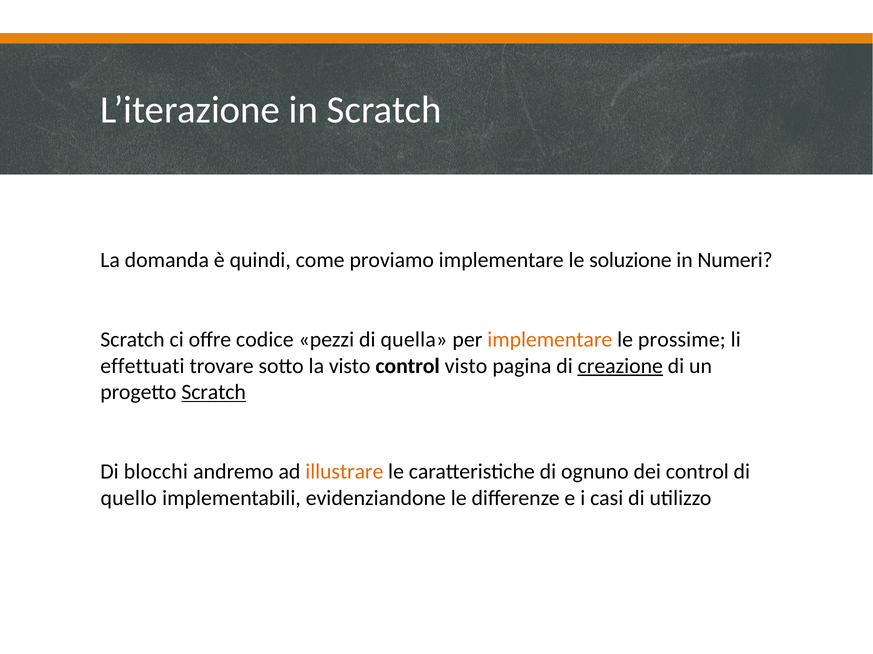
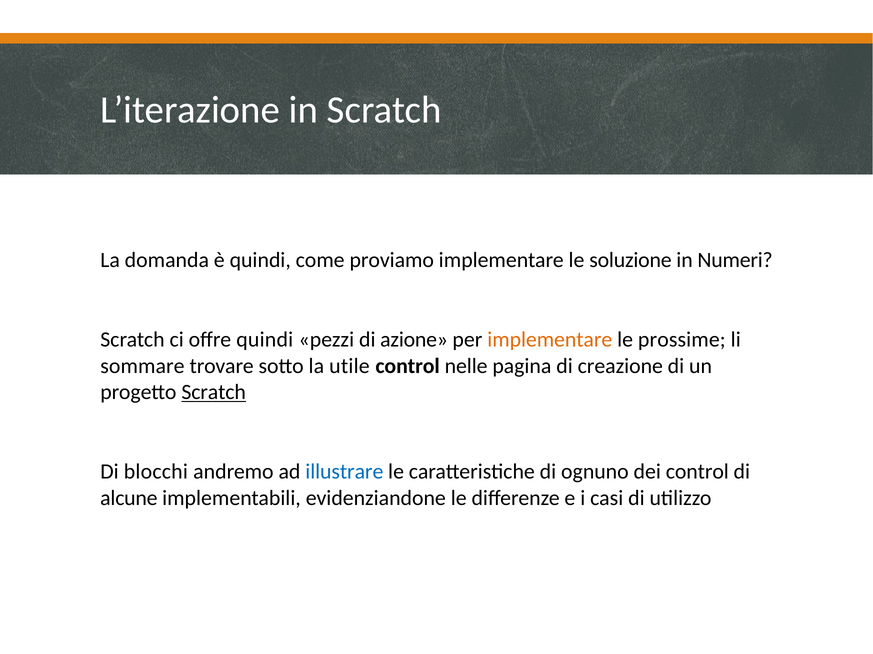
offre codice: codice -> quindi (265, 340)
quella: quella -> azione (414, 340)
effettuati: effettuati -> sommare (142, 366)
la visto: visto -> utile (349, 366)
control visto: visto -> nelle (466, 366)
creazione underline: present -> none (620, 366)
illustrare colour: orange -> blue (344, 472)
quello: quello -> alcune (129, 498)
